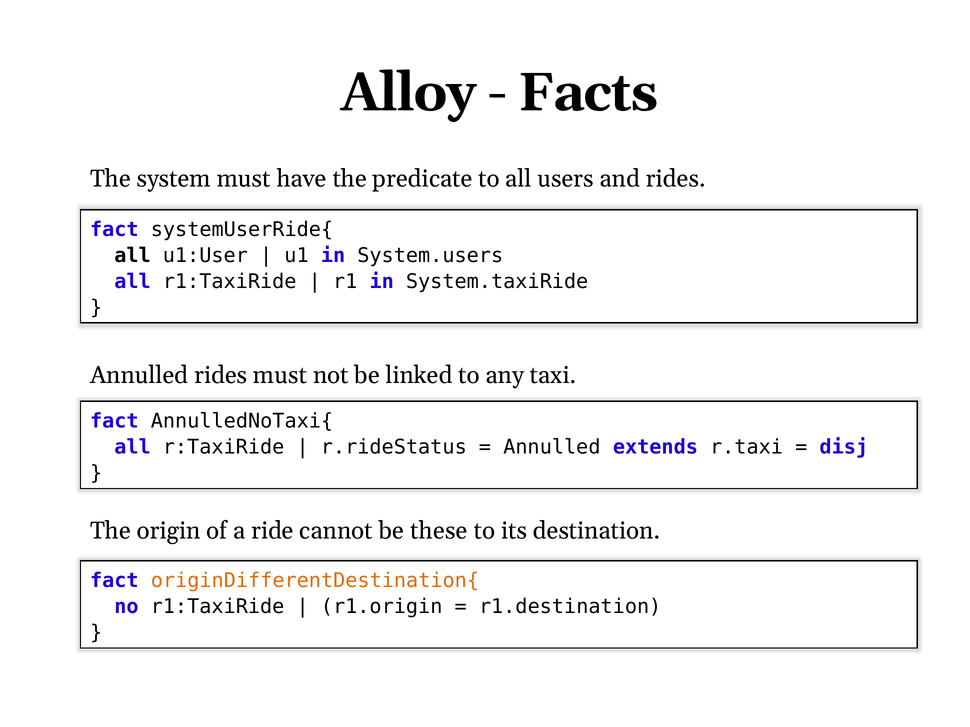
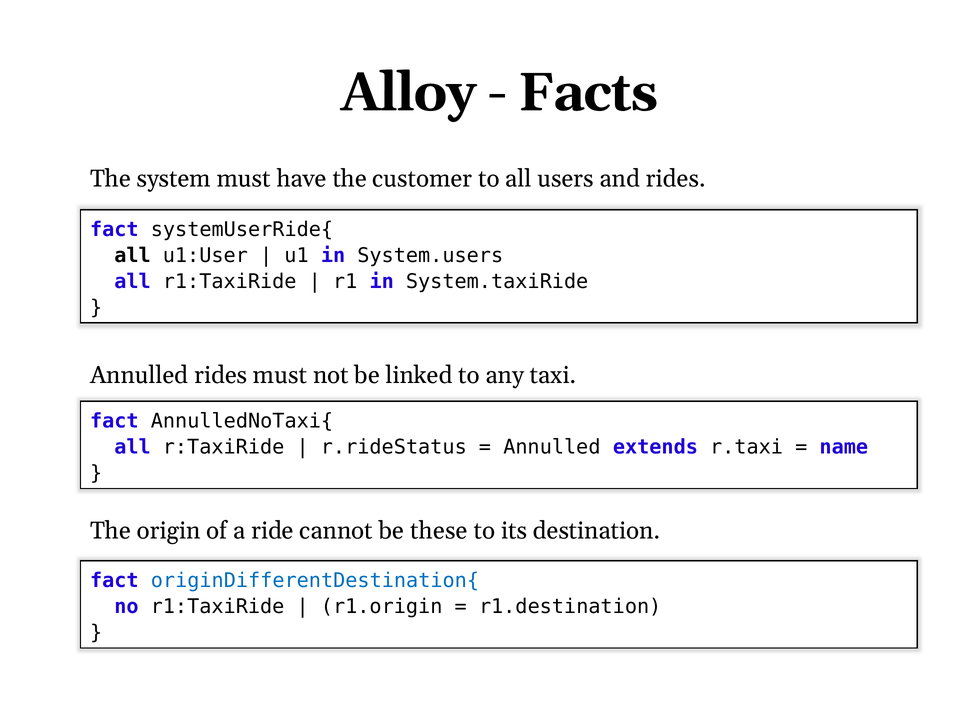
predicate: predicate -> customer (422, 179)
disj: disj -> name (844, 447)
originDifferentDestination{ colour: orange -> blue (315, 581)
